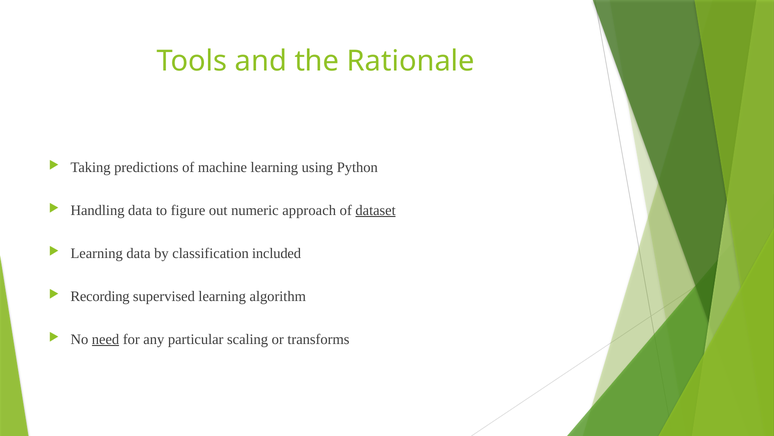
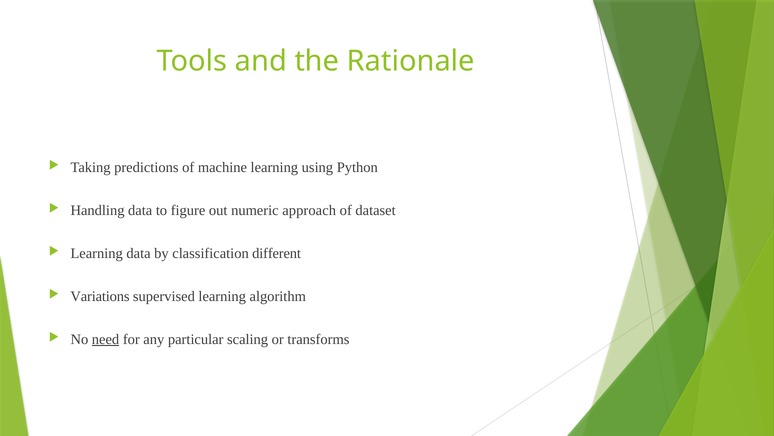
dataset underline: present -> none (376, 210)
included: included -> different (277, 253)
Recording: Recording -> Variations (100, 296)
